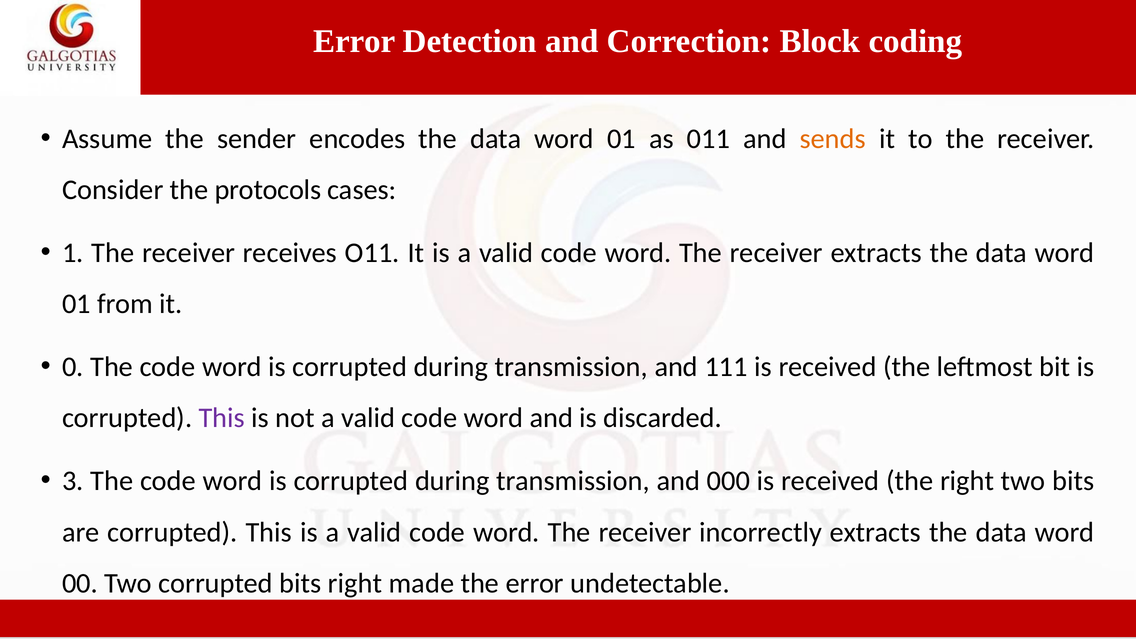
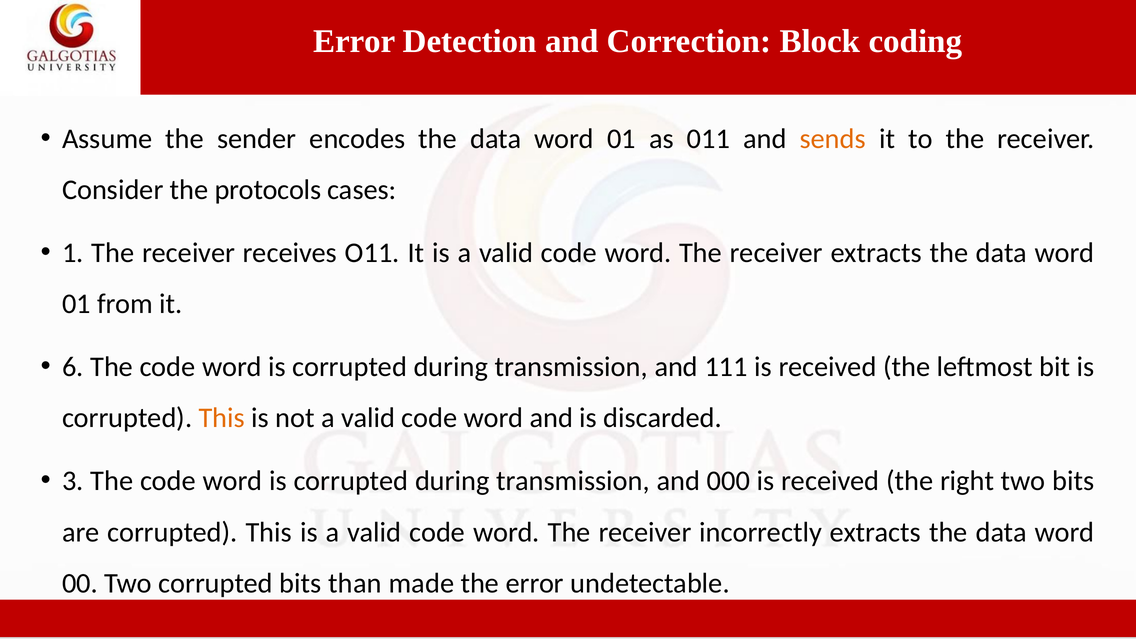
0: 0 -> 6 (73, 367)
This colour: purple -> orange (222, 418)
bits right: right -> than (355, 583)
